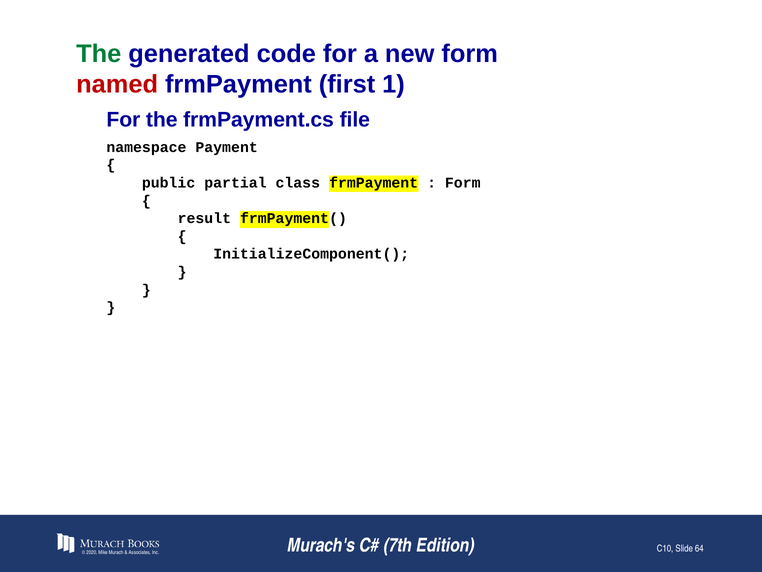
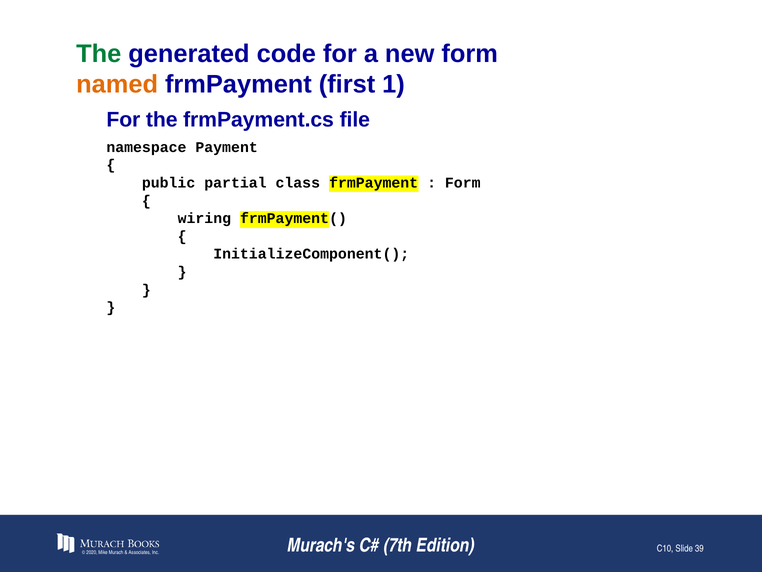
named colour: red -> orange (117, 84)
result: result -> wiring (204, 218)
64: 64 -> 39 (699, 548)
